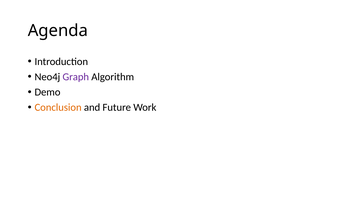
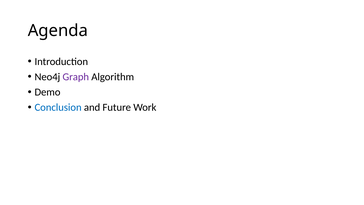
Conclusion colour: orange -> blue (58, 107)
